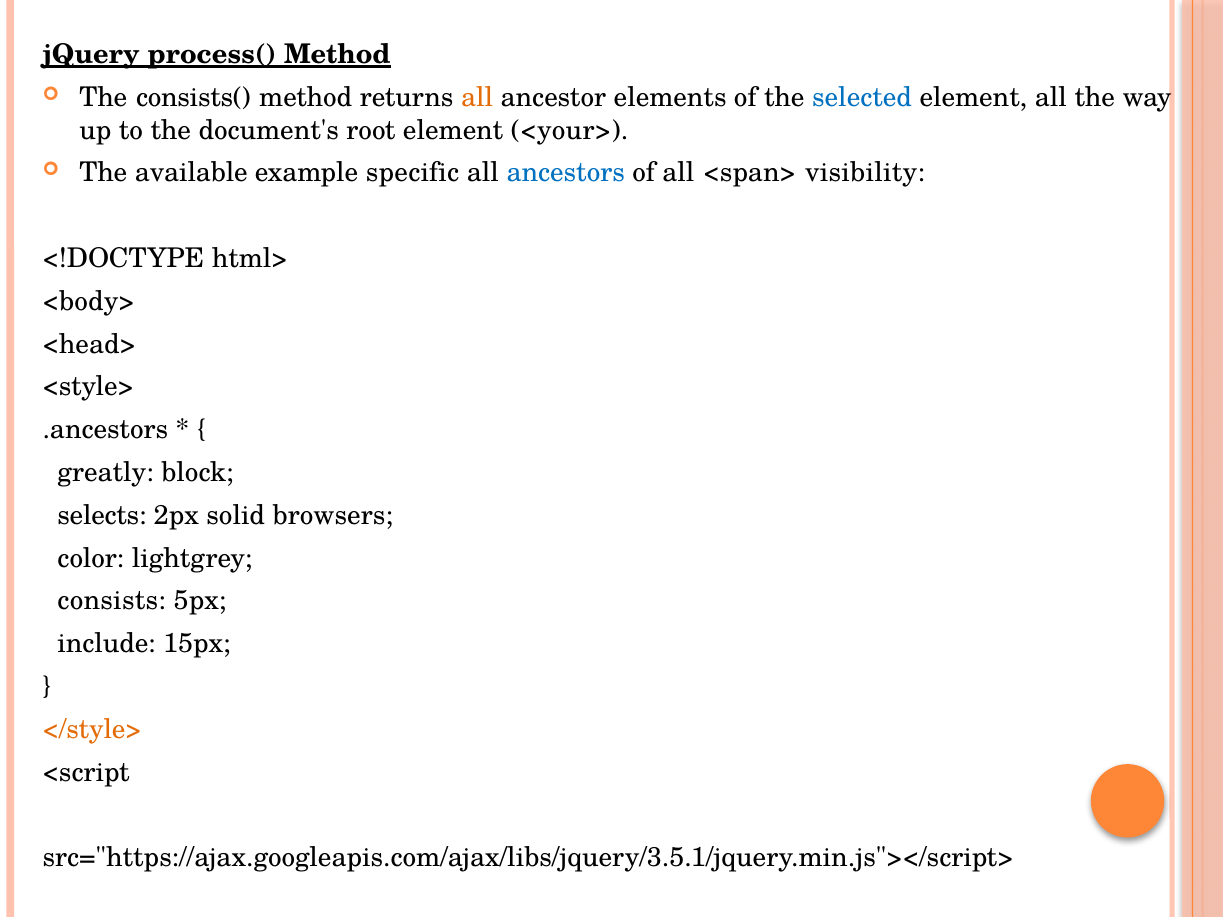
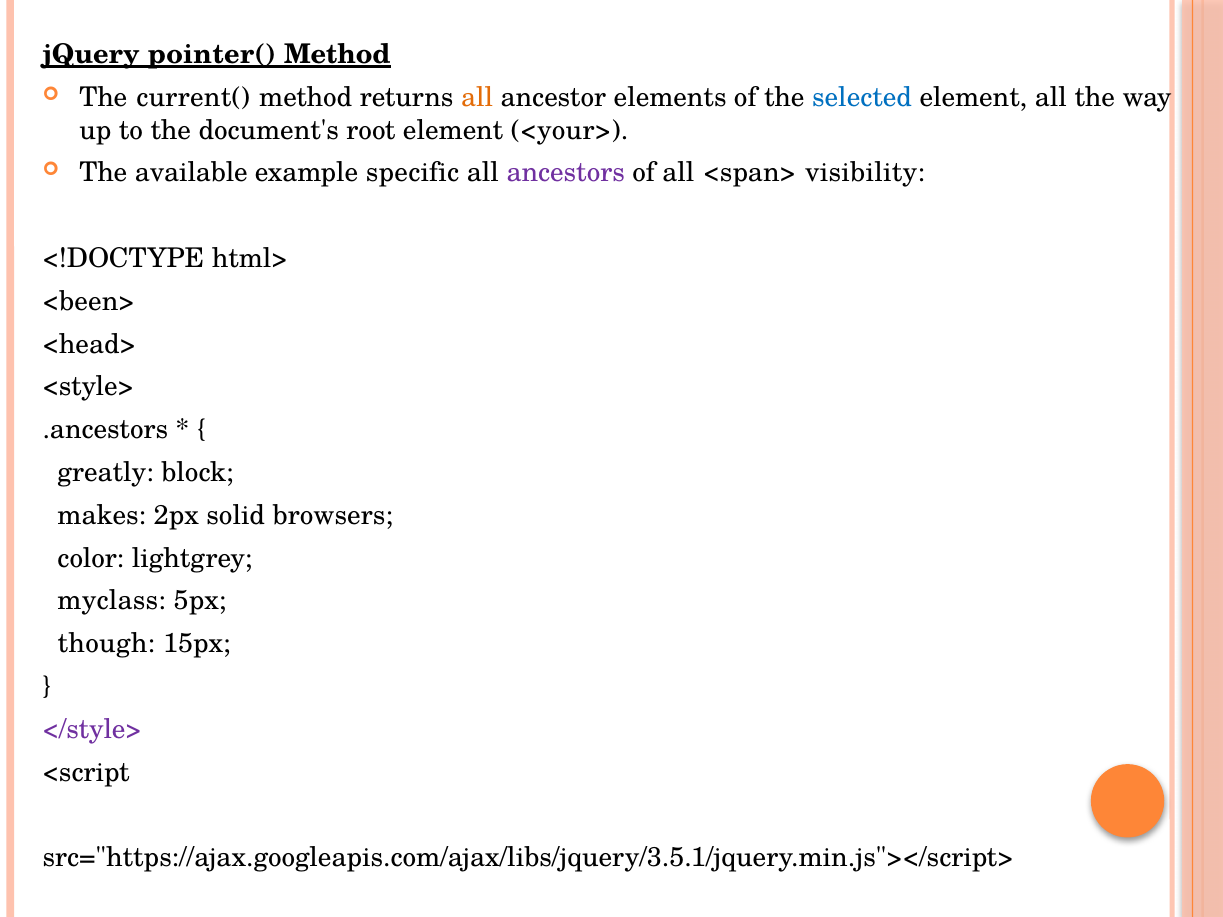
process(: process( -> pointer( (212, 55)
consists(: consists( -> current( (193, 98)
ancestors colour: blue -> purple (566, 173)
<body>: <body> -> <been> (89, 301)
selects: selects -> makes (102, 515)
consists: consists -> myclass (112, 601)
include: include -> though (106, 644)
</style> colour: orange -> purple (92, 729)
